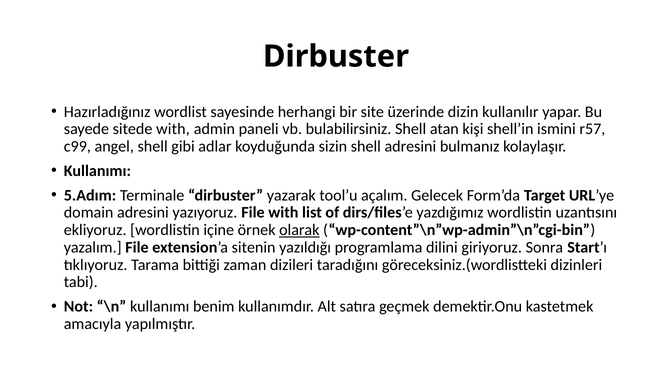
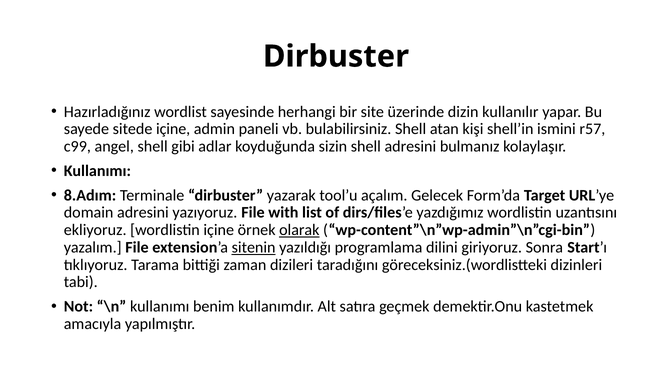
sitede with: with -> içine (173, 129)
5.Adım: 5.Adım -> 8.Adım (90, 195)
sitenin underline: none -> present (254, 247)
